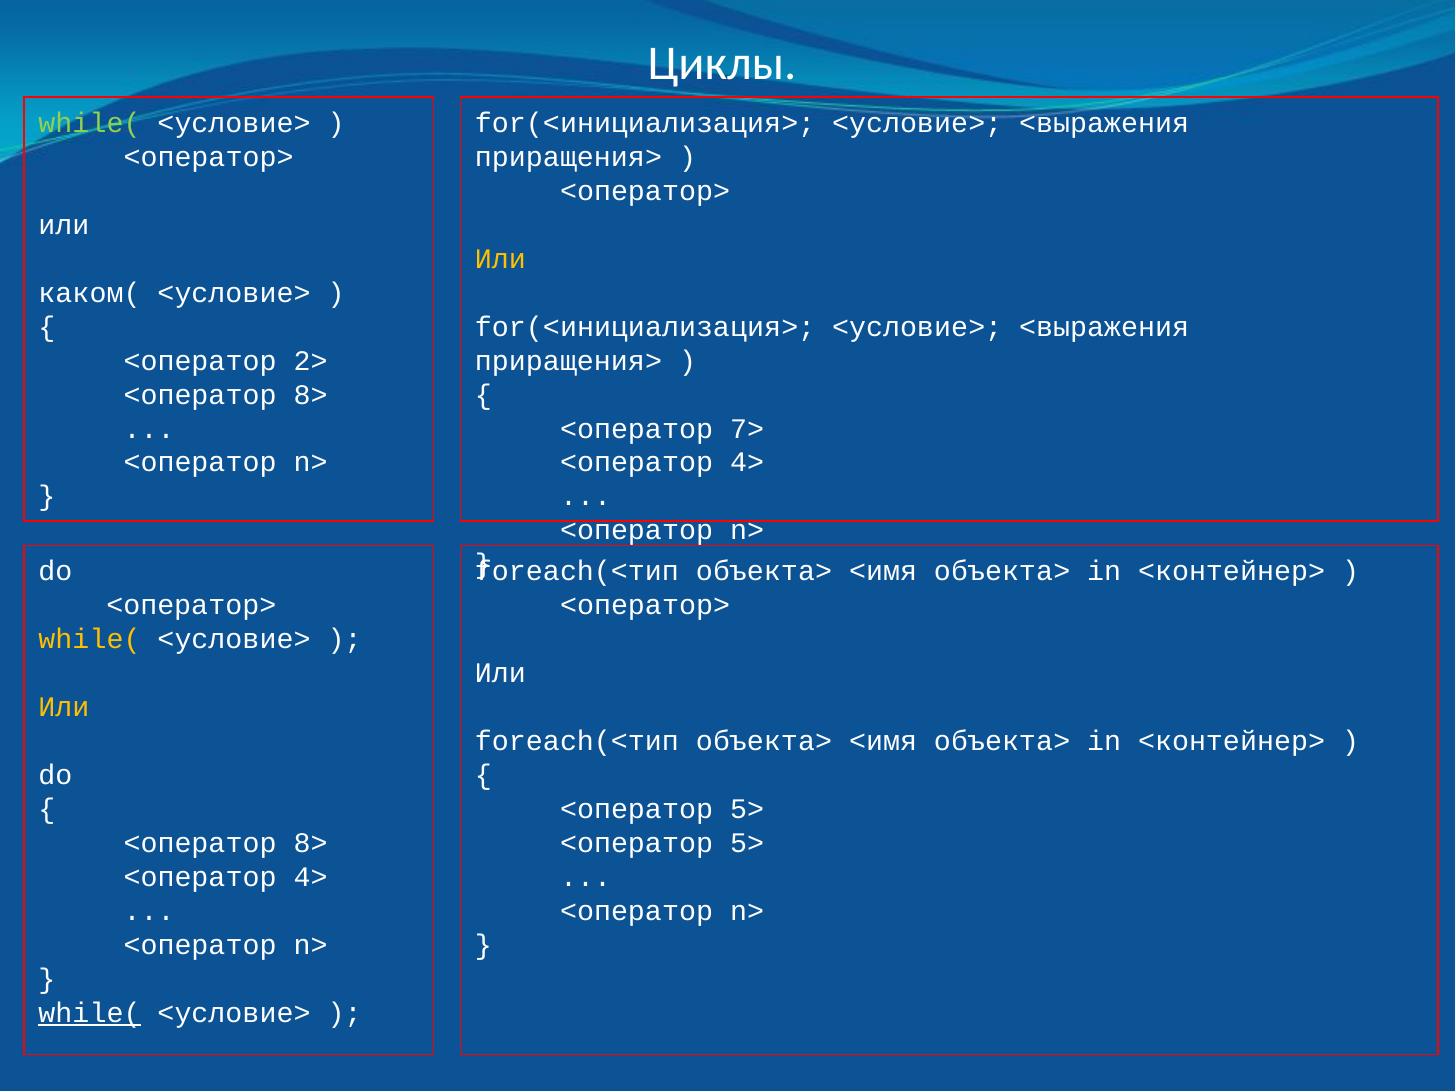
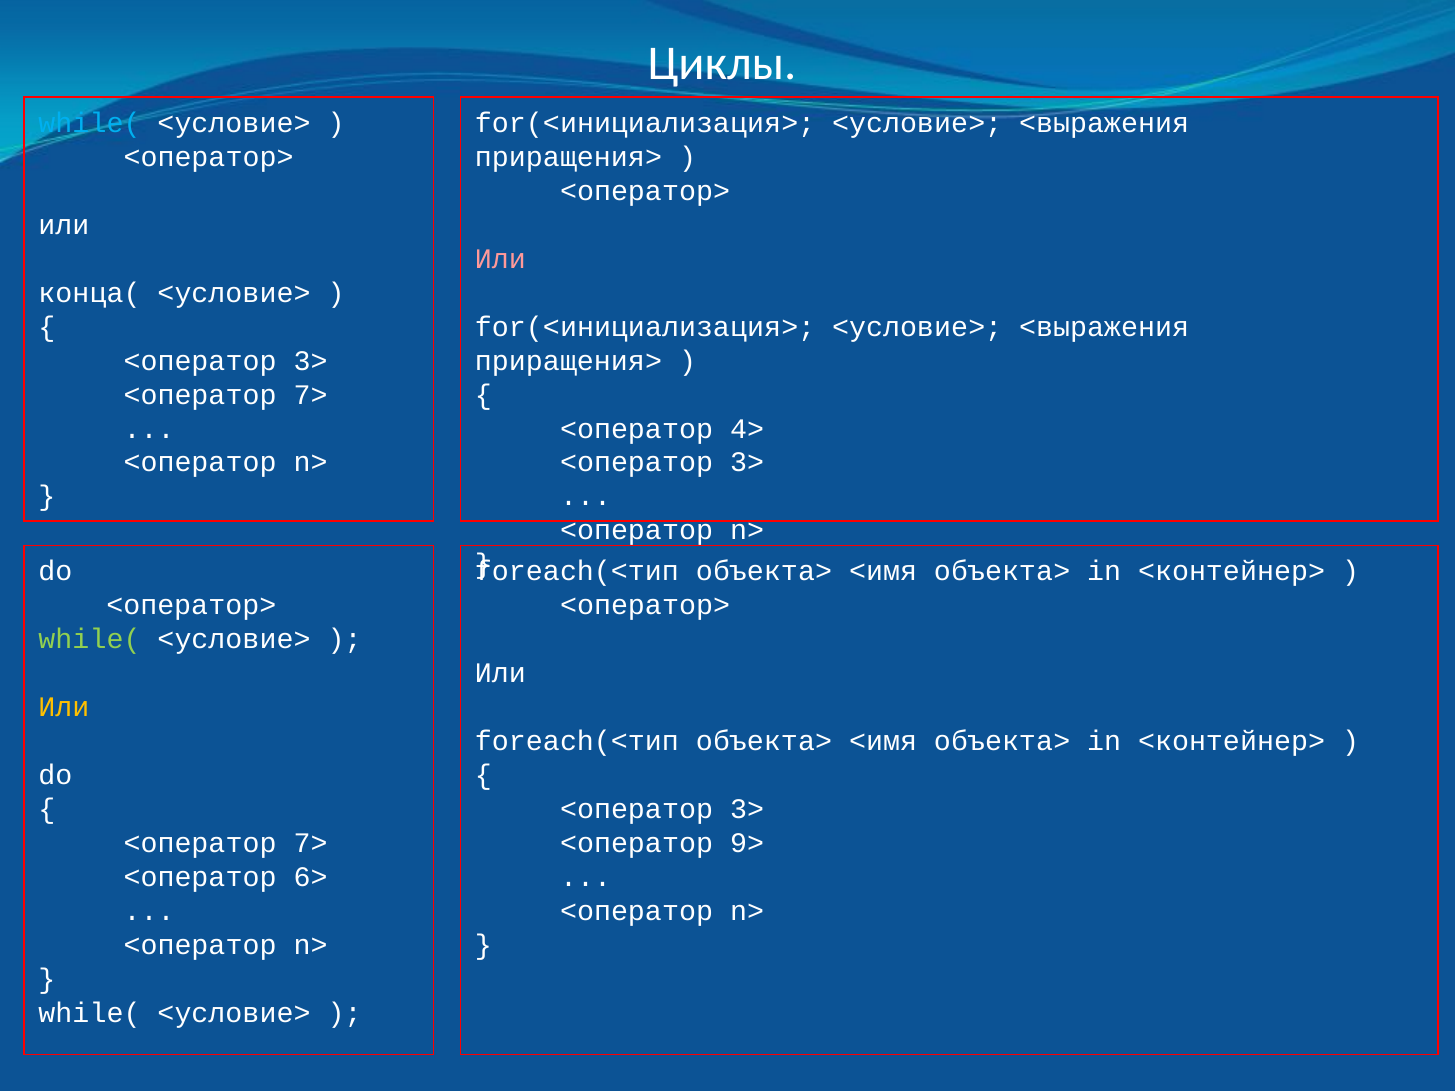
while( colour: light green -> light blue (89, 123)
Или colour: yellow -> pink (500, 259)
каком(: каком( -> конца( (89, 293)
2>: 2> -> 3> (311, 361)
8>: 8> -> 7> (311, 395)
7>: 7> -> 4> (747, 429)
4>: 4> -> 3> (747, 463)
while( colour: yellow -> light green (89, 640)
5>: 5> -> 3> (747, 809)
8>: 8> -> 7> (311, 843)
5>: 5> -> 9> (747, 843)
4>: 4> -> 6> (311, 877)
while( underline: present -> none (89, 1013)
